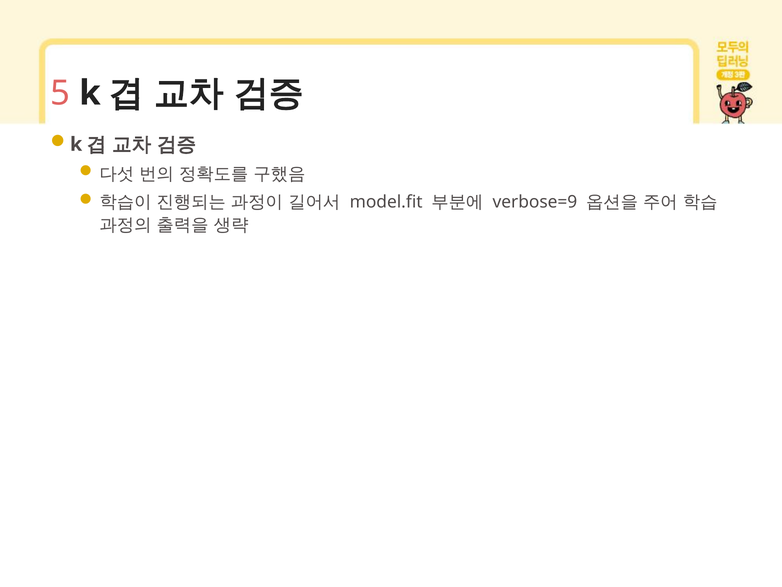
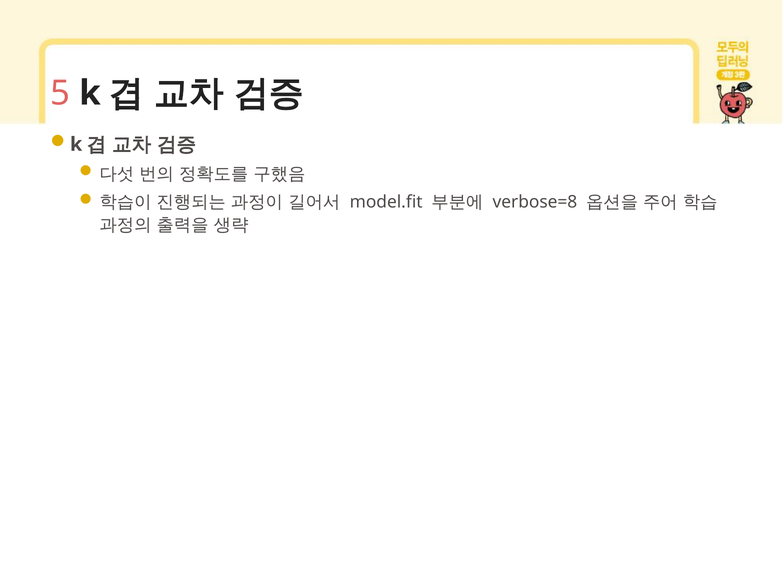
verbose=9: verbose=9 -> verbose=8 (535, 202)
